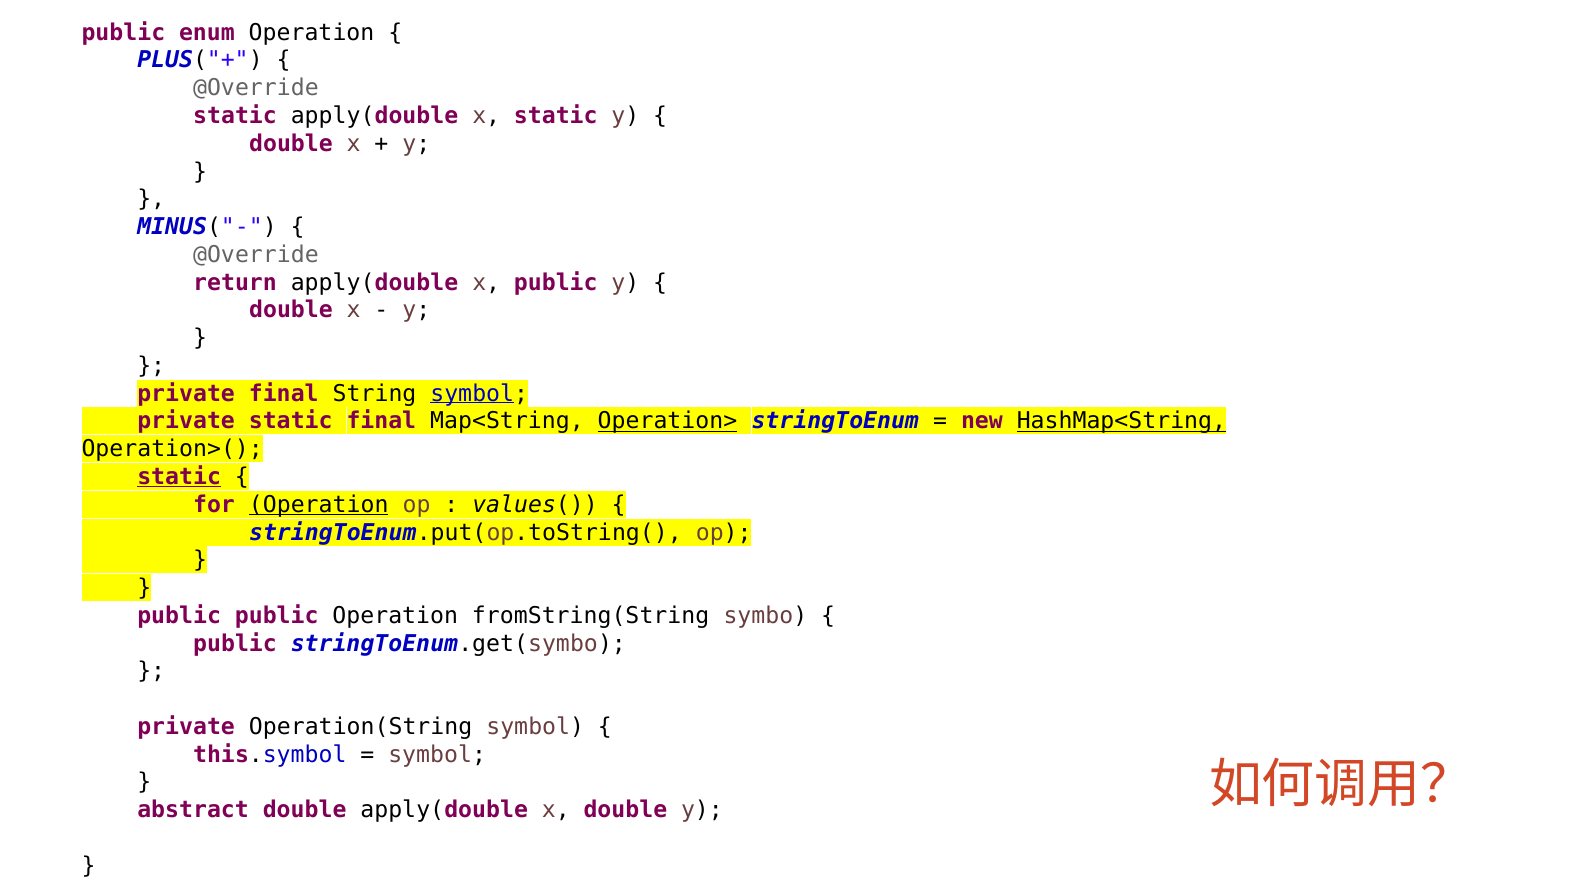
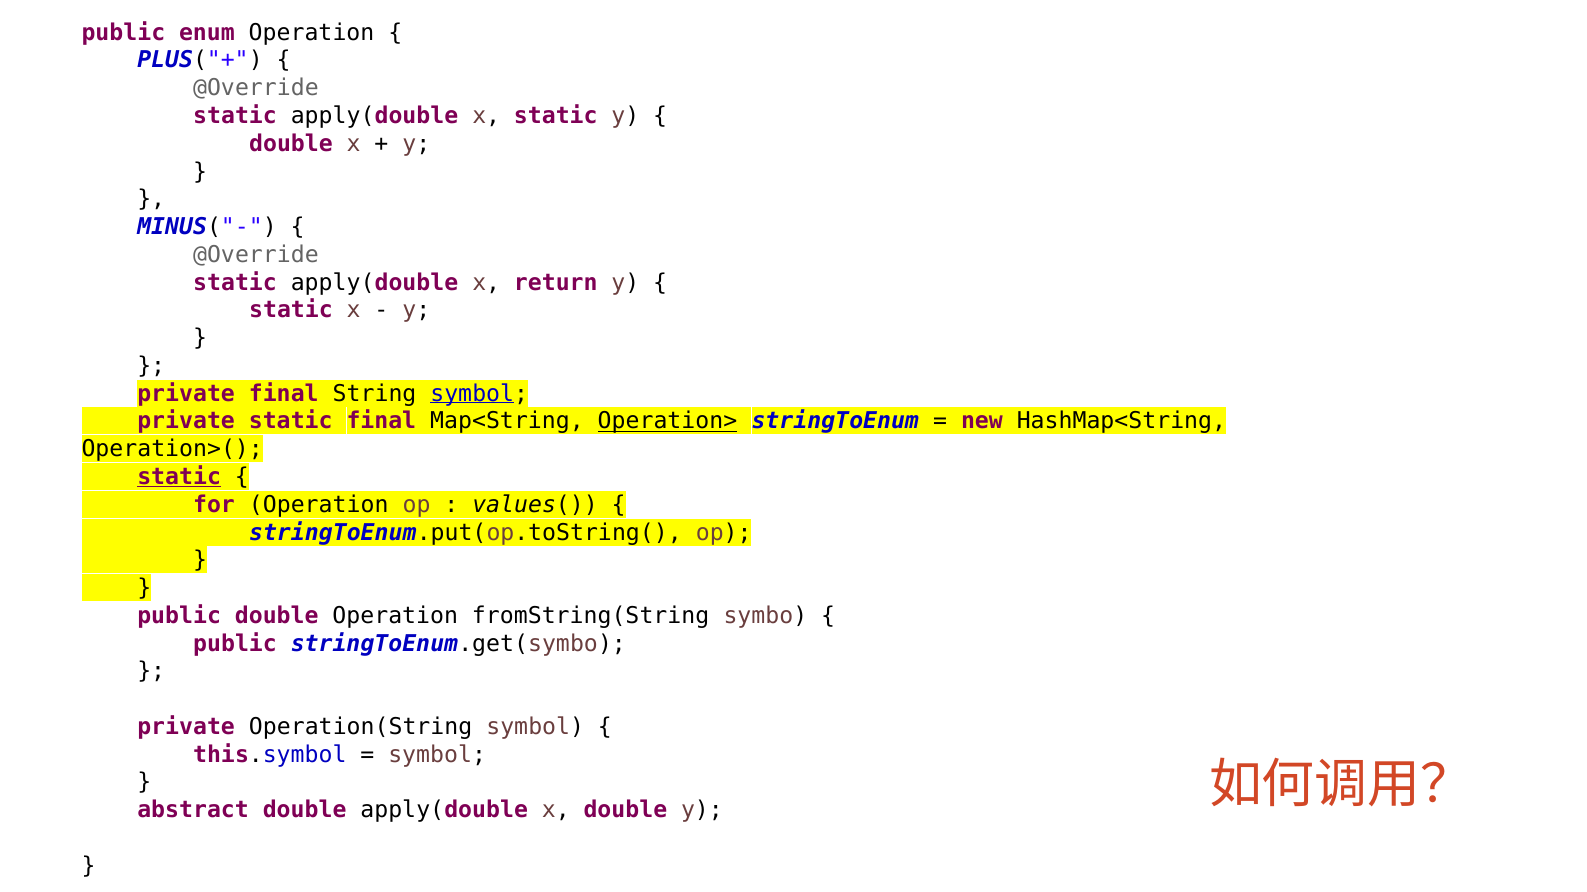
return: return -> static (235, 283)
x public: public -> return (556, 283)
double: double -> static (291, 310)
HashMap<String underline: present -> none (1121, 422)
Operation underline: present -> none (319, 505)
public public: public -> double (277, 616)
